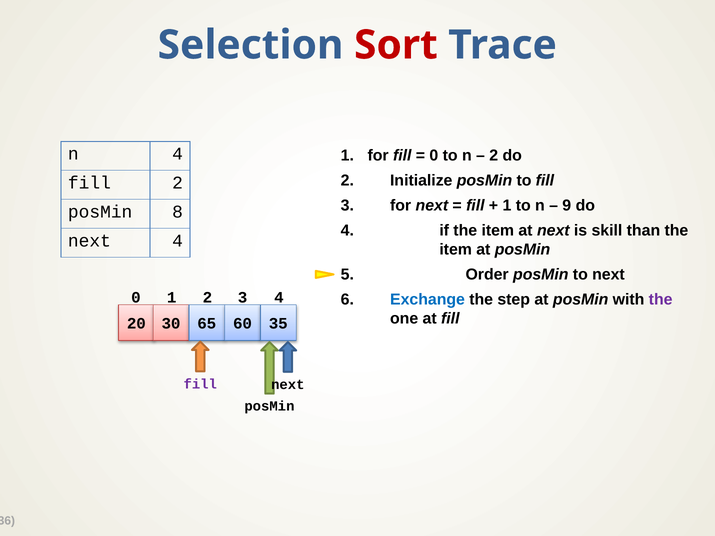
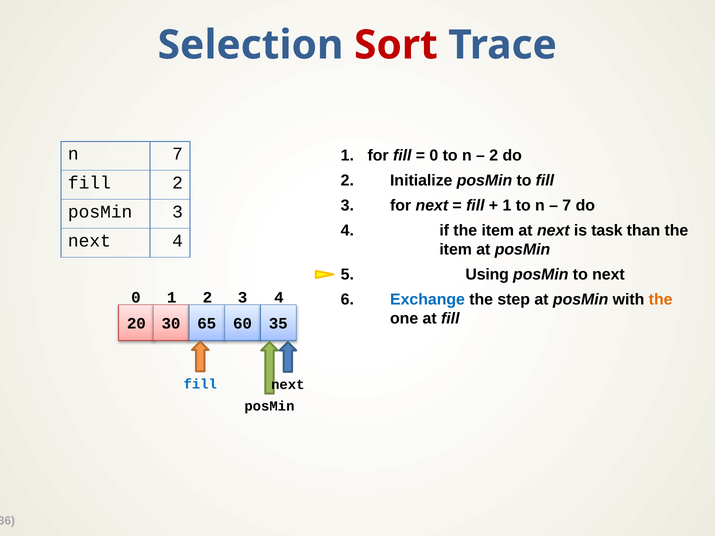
n 4: 4 -> 7 (178, 154)
9: 9 -> 7 (567, 206)
posMin 8: 8 -> 3 (178, 212)
skill: skill -> task (607, 231)
Order: Order -> Using (487, 275)
the colour: purple -> orange (661, 300)
fill colour: purple -> blue (200, 384)
